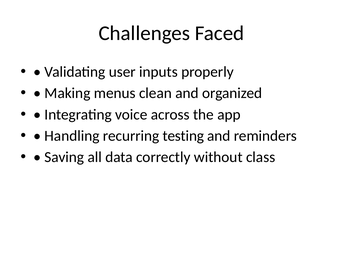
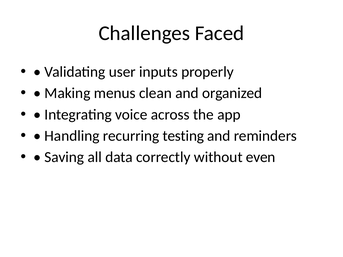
class: class -> even (261, 157)
